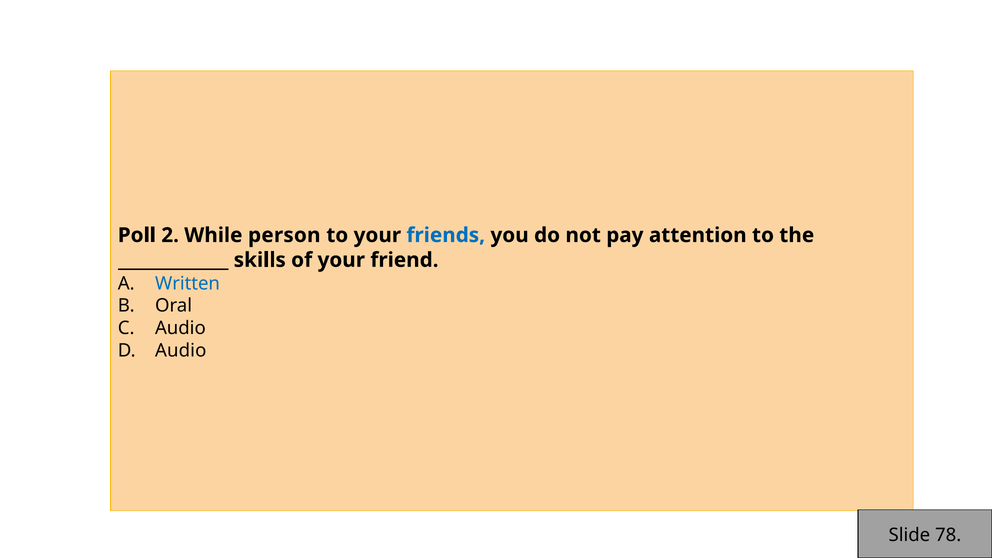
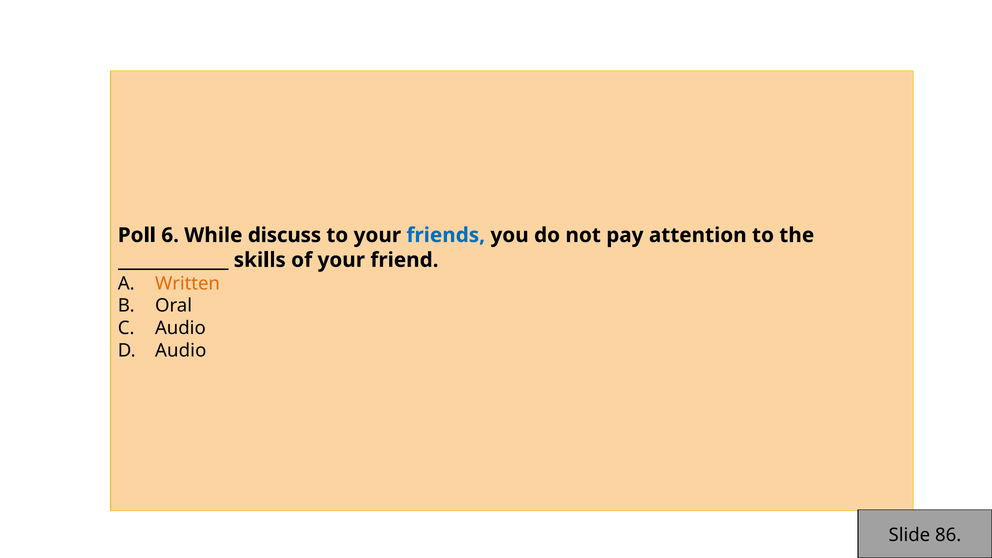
2: 2 -> 6 (170, 235)
person: person -> discuss (284, 235)
Written colour: blue -> orange (188, 283)
78: 78 -> 86 (948, 535)
